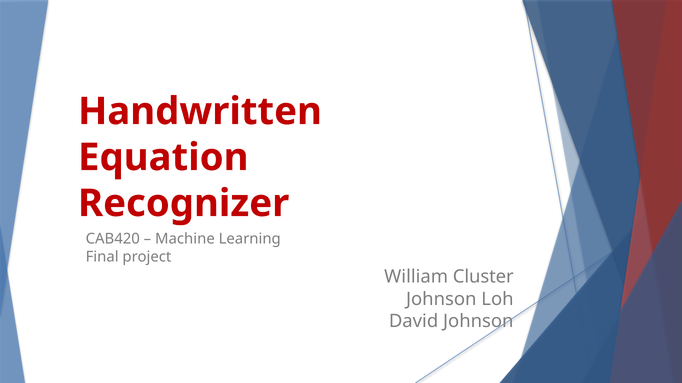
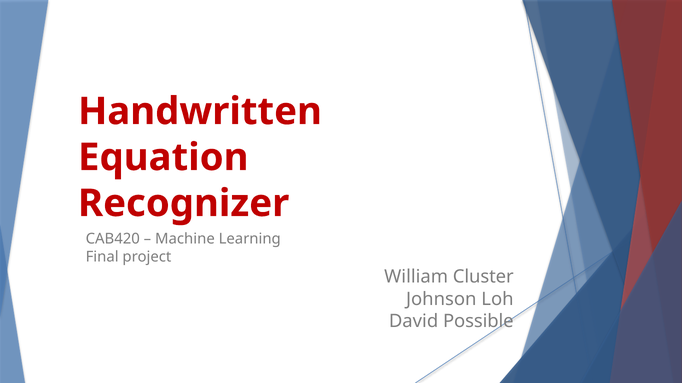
David Johnson: Johnson -> Possible (478, 322)
